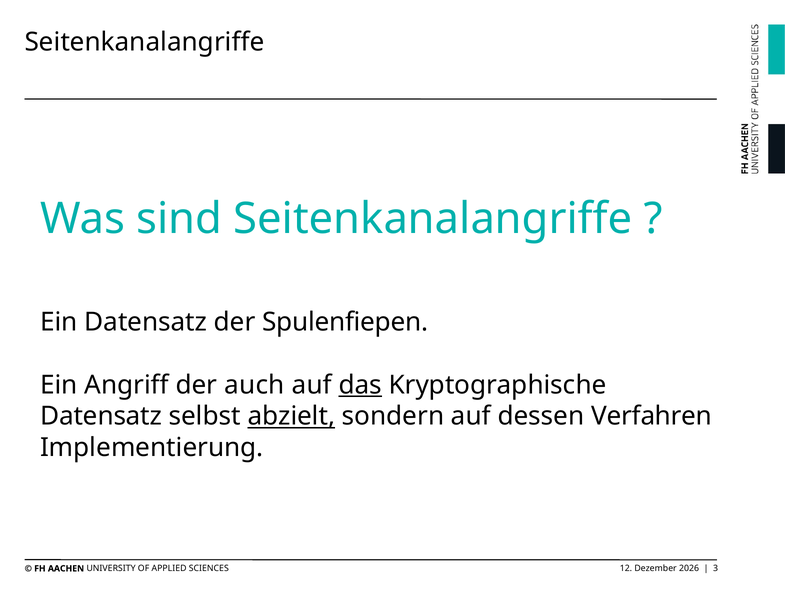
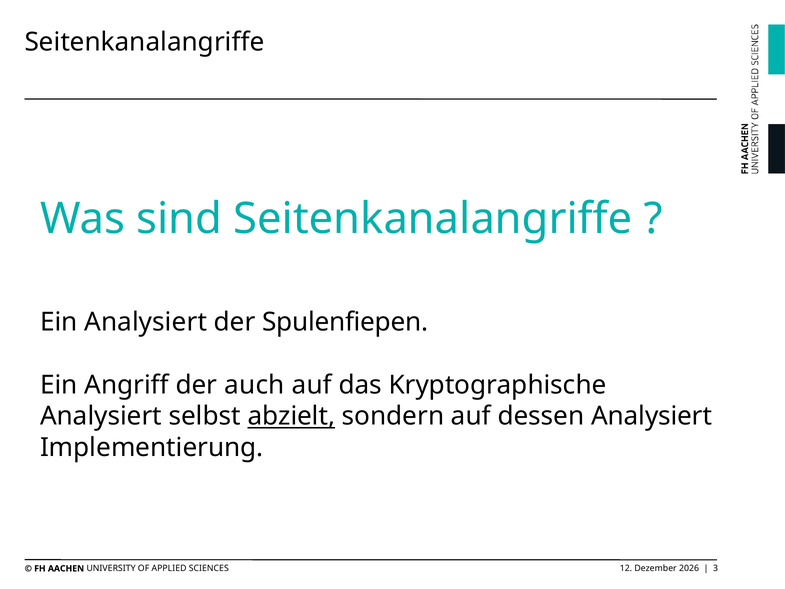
Ein Datensatz: Datensatz -> Analysiert (146, 322)
das underline: present -> none (360, 385)
Datensatz: Datensatz -> Analysiert (101, 416)
dessen Verfahren: Verfahren -> Analysiert (652, 416)
